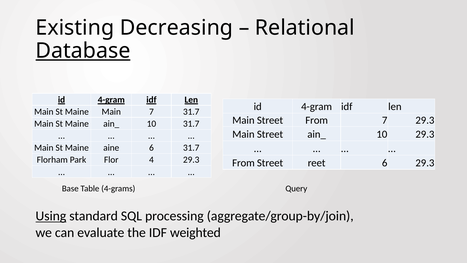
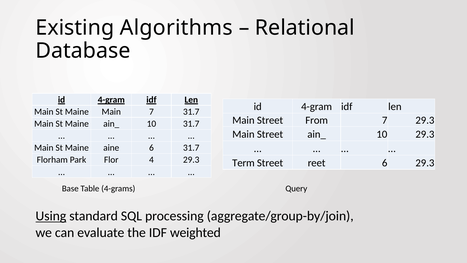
Decreasing: Decreasing -> Algorithms (176, 28)
Database underline: present -> none (83, 51)
From: From -> Term (243, 163)
